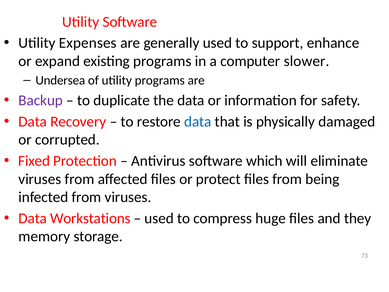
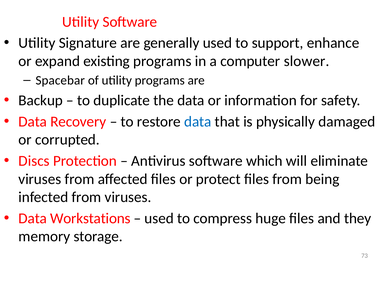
Expenses: Expenses -> Signature (88, 43)
Undersea: Undersea -> Spacebar (60, 80)
Backup colour: purple -> black (41, 100)
Fixed: Fixed -> Discs (34, 161)
